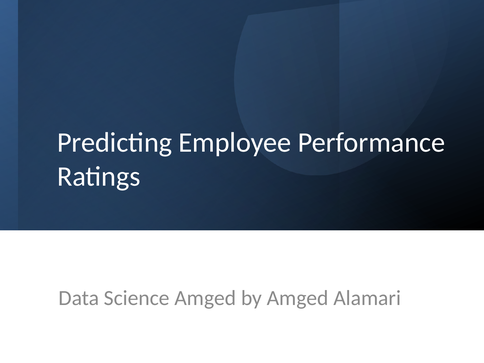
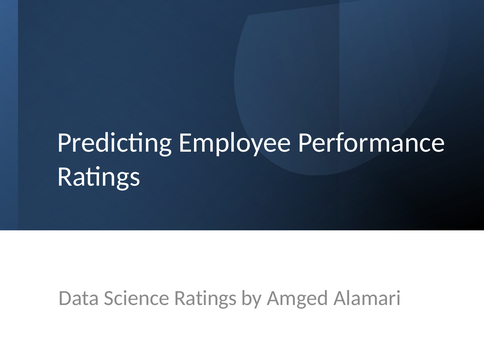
Science Amged: Amged -> Ratings (205, 298)
